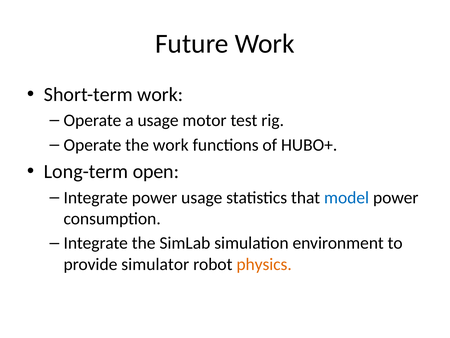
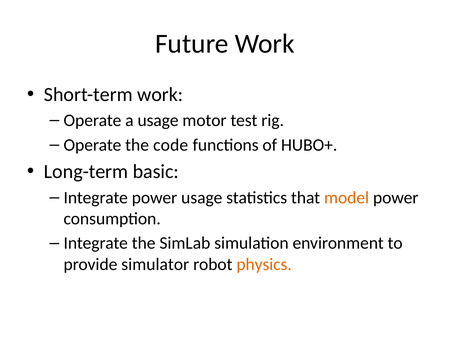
the work: work -> code (171, 145)
open: open -> basic (156, 171)
model colour: blue -> orange (347, 197)
